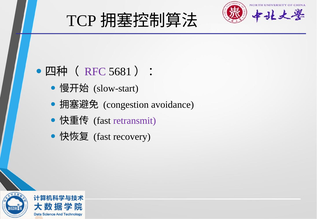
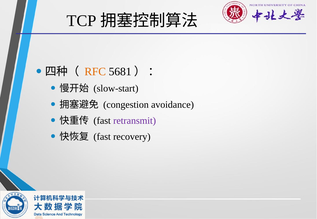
RFC colour: purple -> orange (95, 72)
